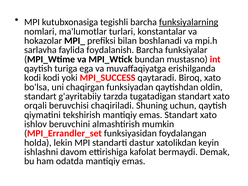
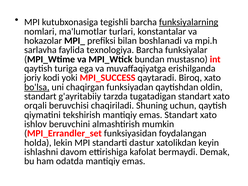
foydalanish: foydalanish -> texnologiya (110, 50)
kodi: kodi -> joriy (33, 78)
bo'lsa underline: none -> present (37, 87)
